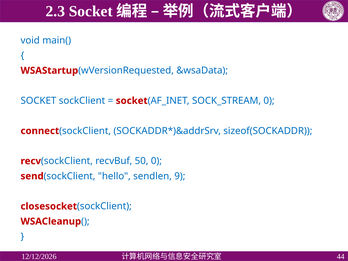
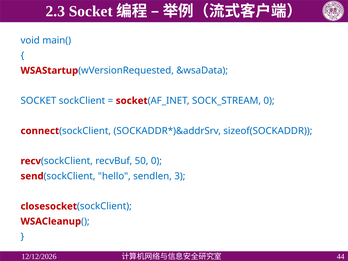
9: 9 -> 3 (180, 176)
